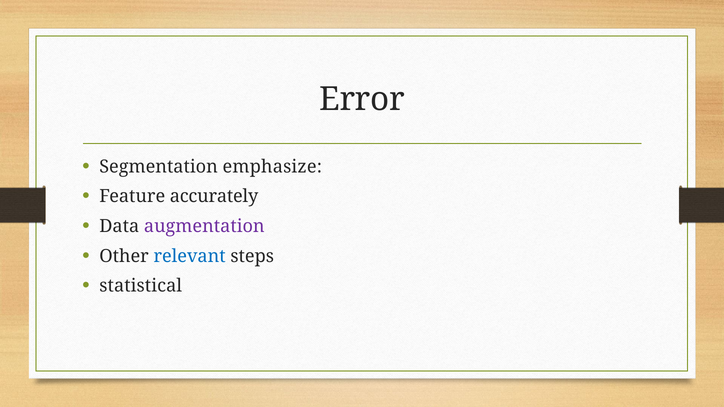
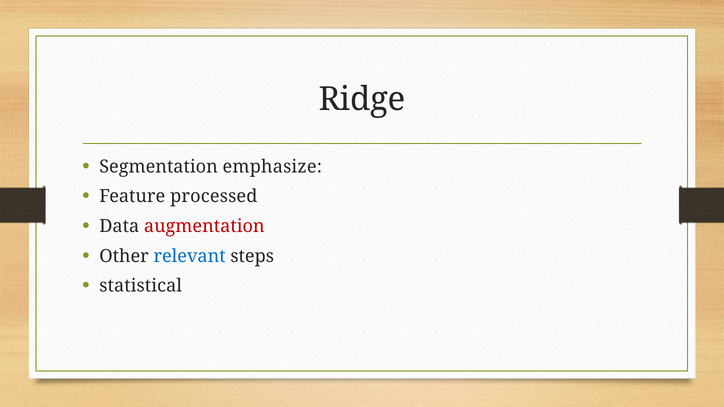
Error: Error -> Ridge (362, 99)
accurately: accurately -> processed (214, 197)
augmentation colour: purple -> red (204, 226)
